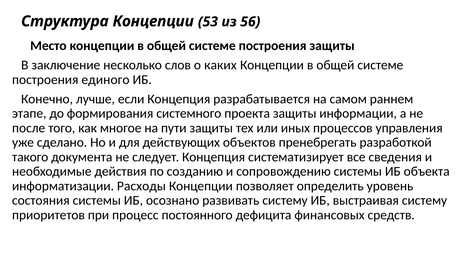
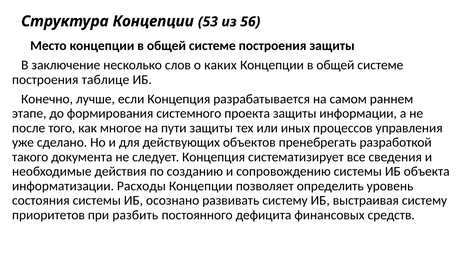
единого: единого -> таблице (105, 80)
процесс: процесс -> разбить (135, 215)
